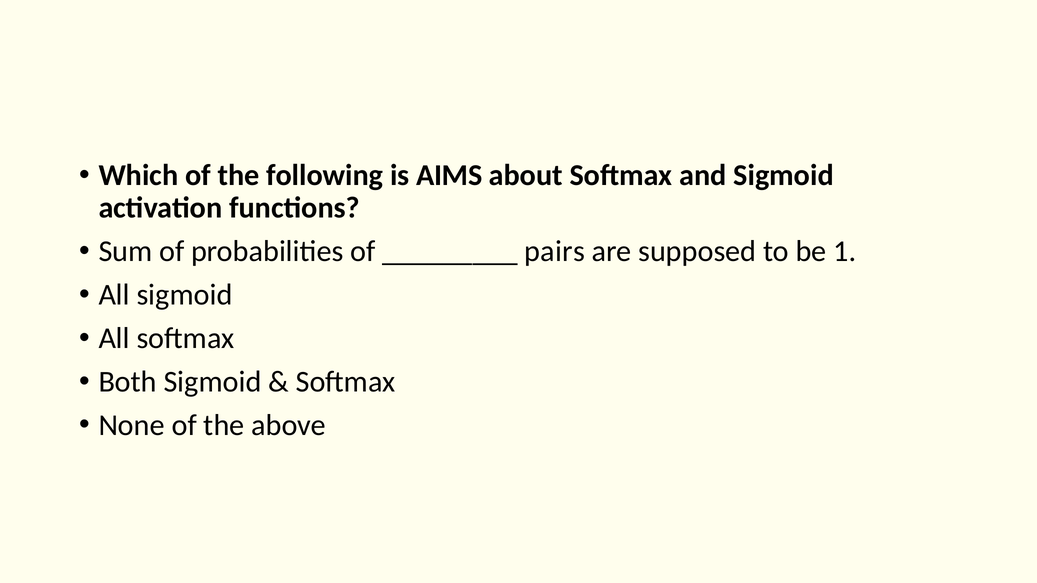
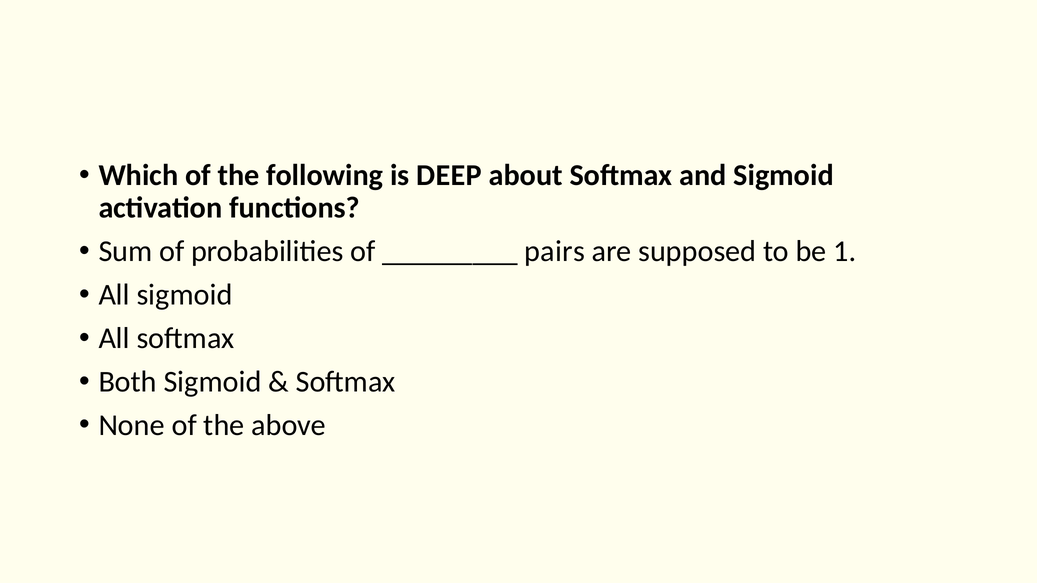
AIMS: AIMS -> DEEP (449, 175)
